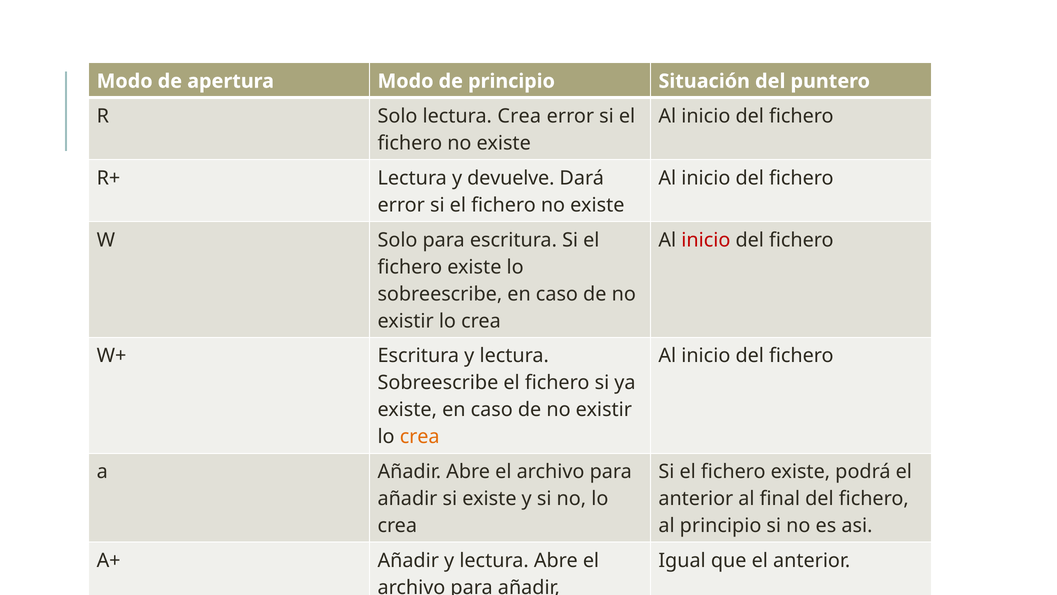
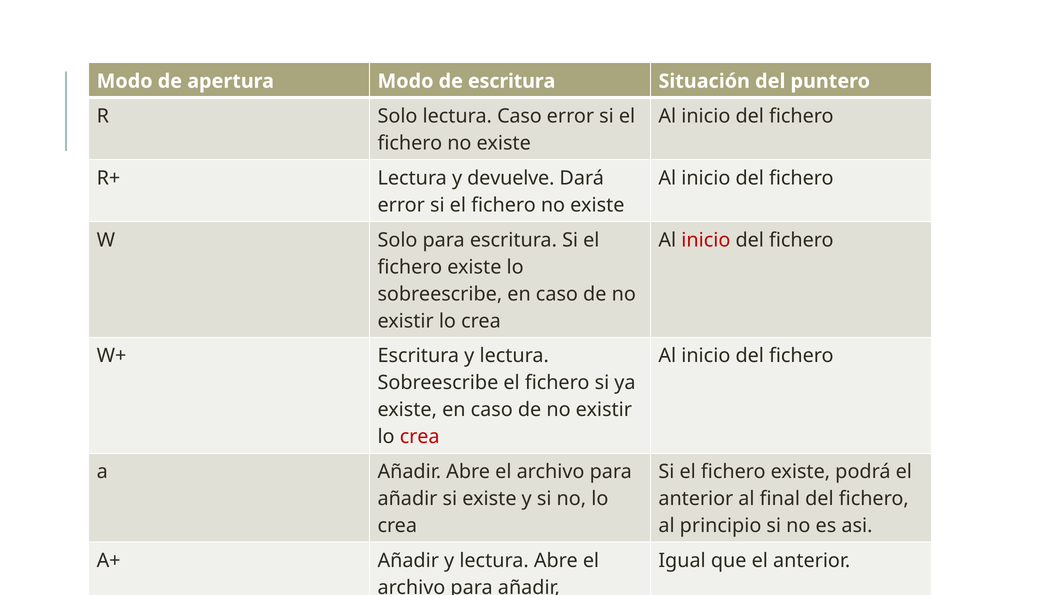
de principio: principio -> escritura (512, 81)
lectura Crea: Crea -> Caso (519, 116)
crea colour: orange -> red (420, 437)
